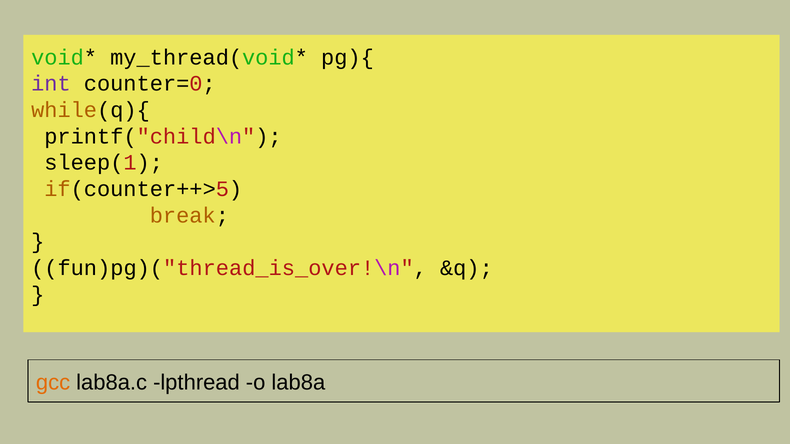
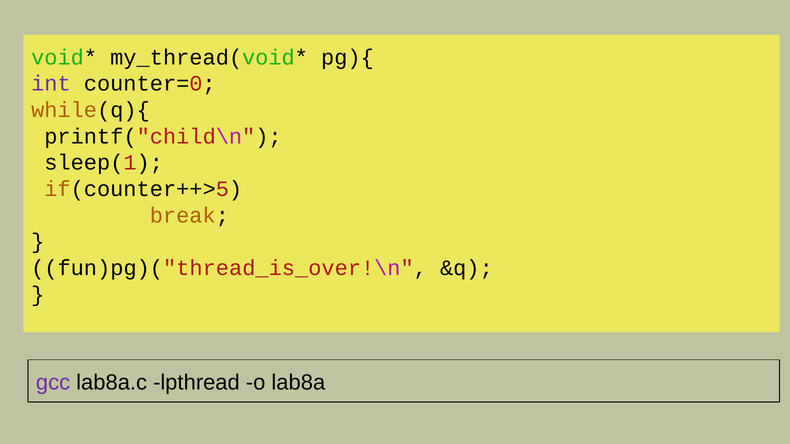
gcc colour: orange -> purple (53, 383)
